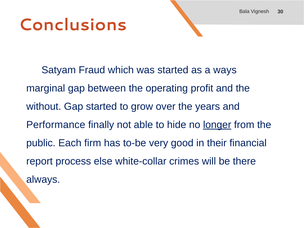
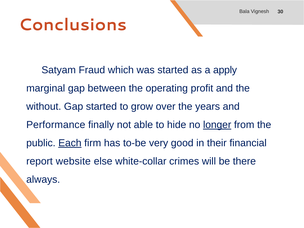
ways: ways -> apply (225, 70)
Each underline: none -> present (70, 143)
process: process -> website (73, 161)
